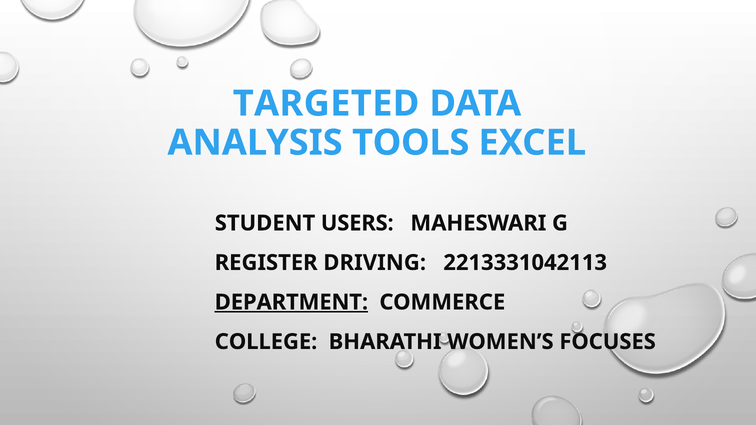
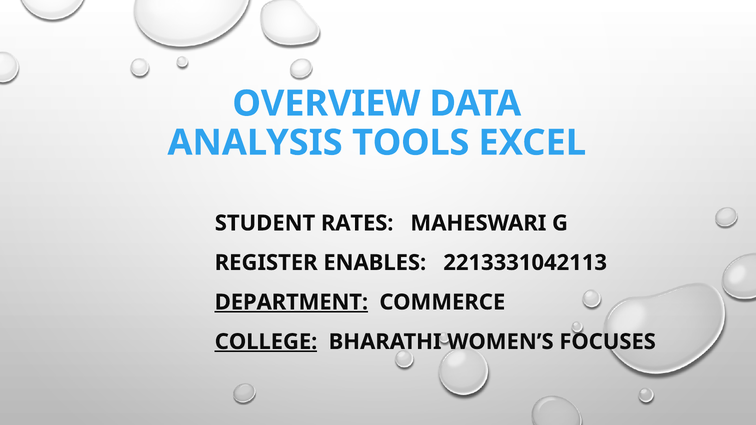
TARGETED: TARGETED -> OVERVIEW (326, 104)
USERS: USERS -> RATES (357, 223)
DRIVING: DRIVING -> ENABLES (375, 263)
COLLEGE underline: none -> present (266, 342)
